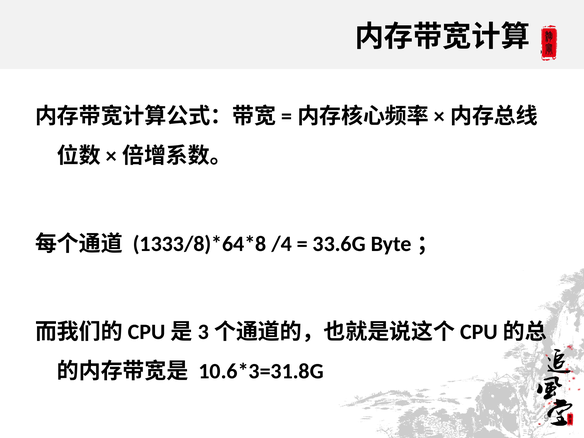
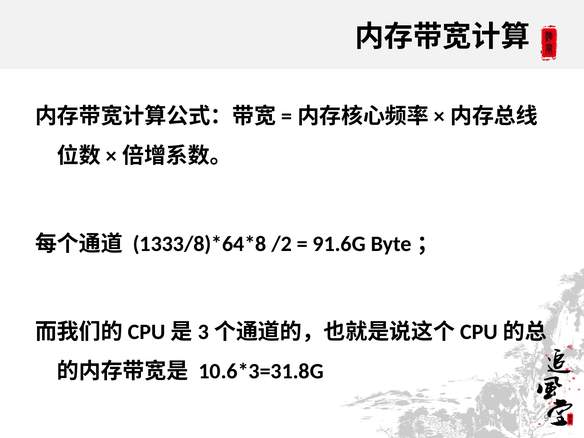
/4: /4 -> /2 (282, 244)
33.6G: 33.6G -> 91.6G (339, 244)
